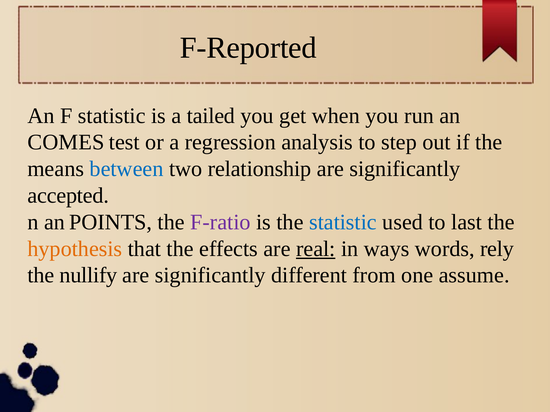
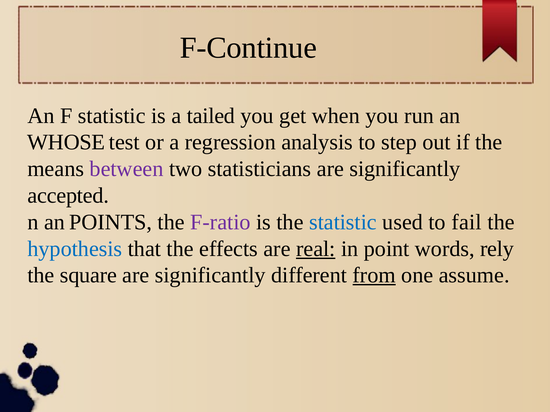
F-Reported: F-Reported -> F-Continue (248, 48)
COMES: COMES -> WHOSE (66, 143)
between colour: blue -> purple (127, 169)
relationship: relationship -> statisticians (260, 169)
last: last -> fail (467, 222)
hypothesis colour: orange -> blue (75, 249)
ways: ways -> point (387, 249)
nullify: nullify -> square (88, 276)
from underline: none -> present (374, 276)
